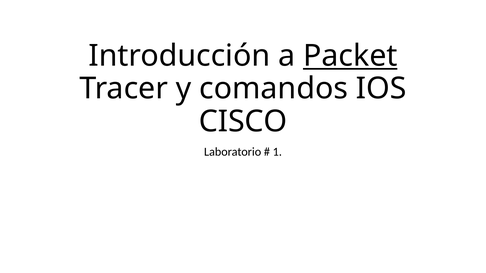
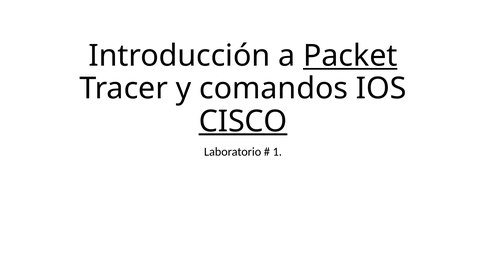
CISCO underline: none -> present (243, 121)
